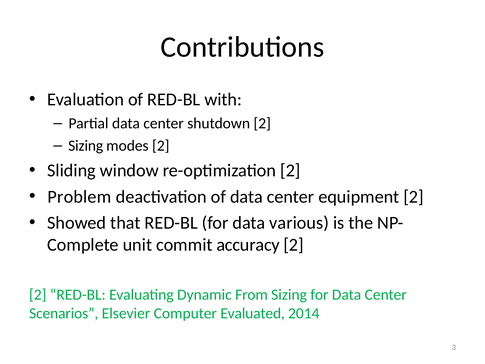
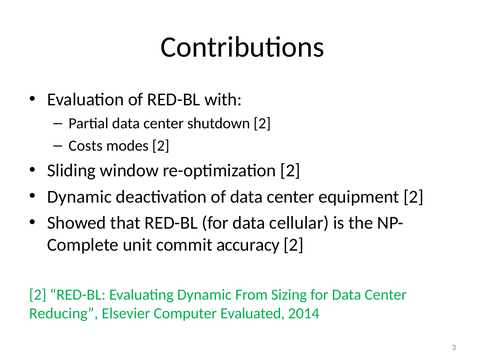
Sizing: Sizing -> Costs (86, 146)
Problem: Problem -> Dynamic (79, 197)
various: various -> cellular (299, 223)
Scenarios: Scenarios -> Reducing (64, 313)
